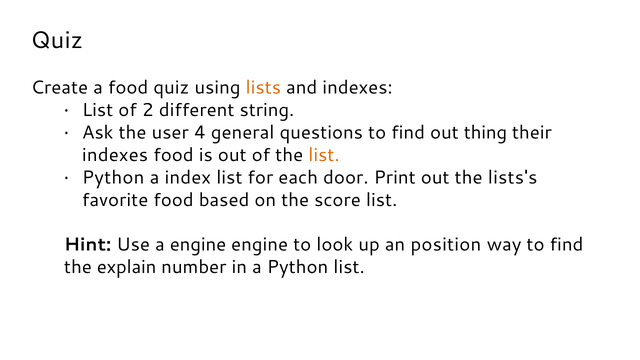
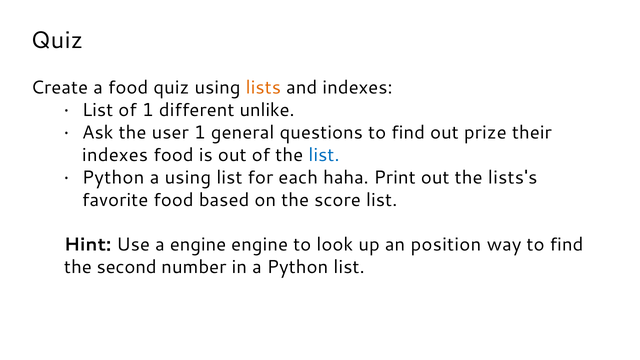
of 2: 2 -> 1 (148, 110)
string: string -> unlike (267, 110)
user 4: 4 -> 1 (200, 133)
thing: thing -> prize (485, 133)
list colour: orange -> blue (324, 155)
a index: index -> using (188, 177)
door: door -> haha (346, 177)
explain: explain -> second (127, 267)
